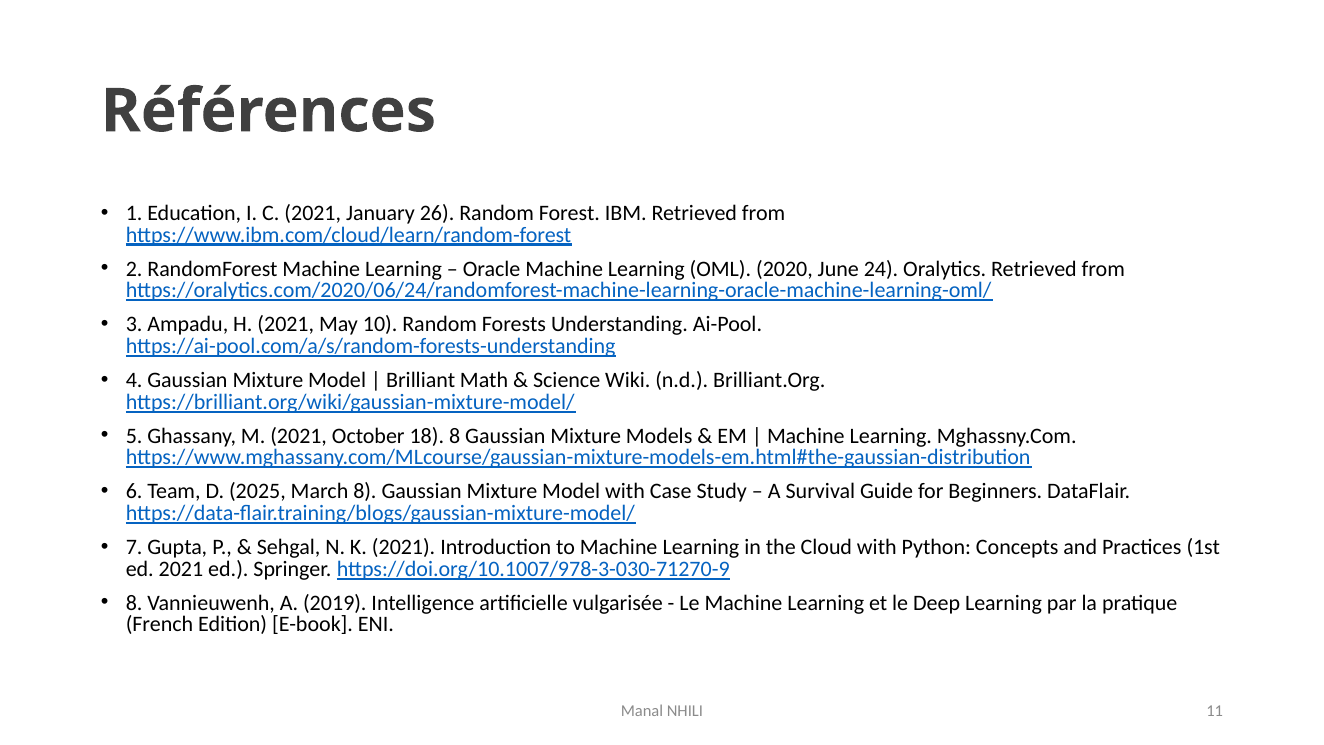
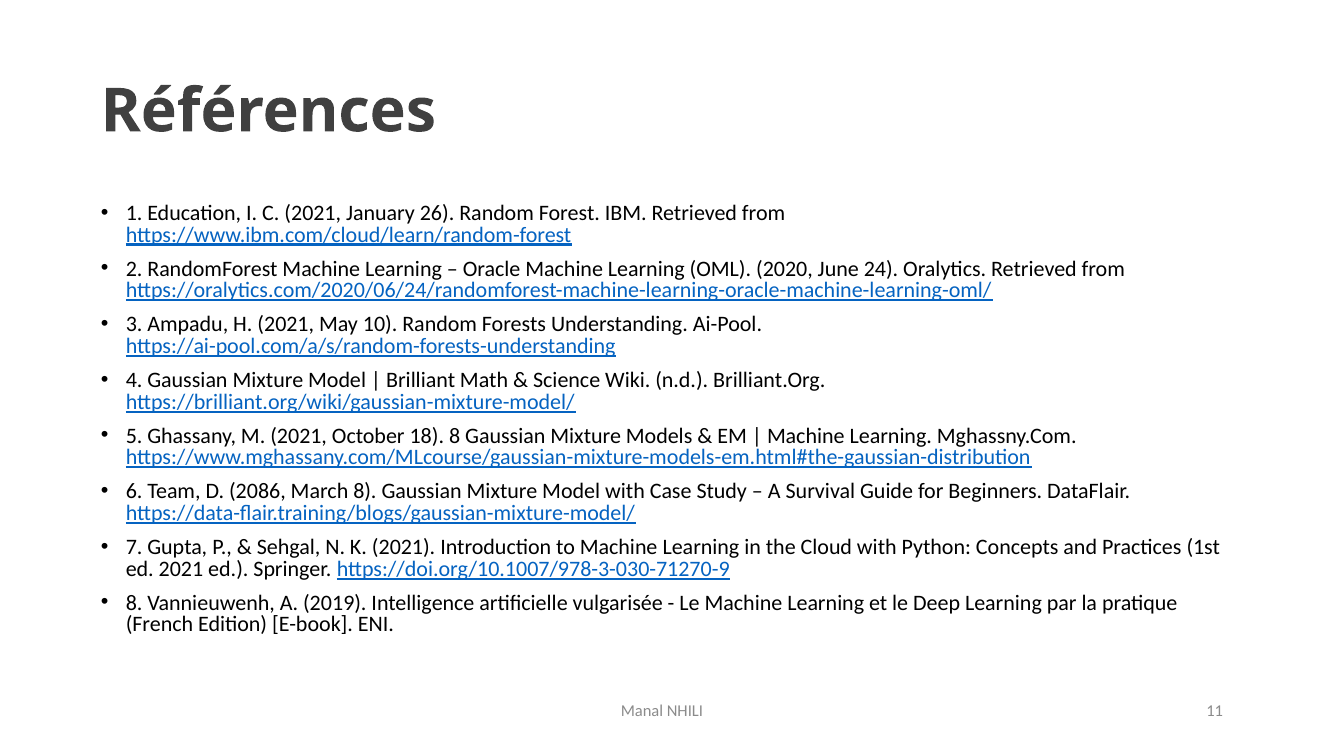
2025: 2025 -> 2086 (257, 491)
